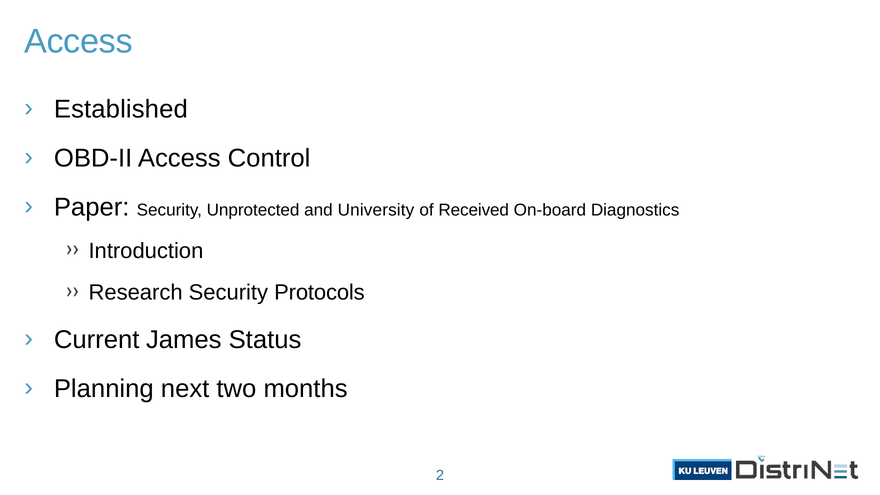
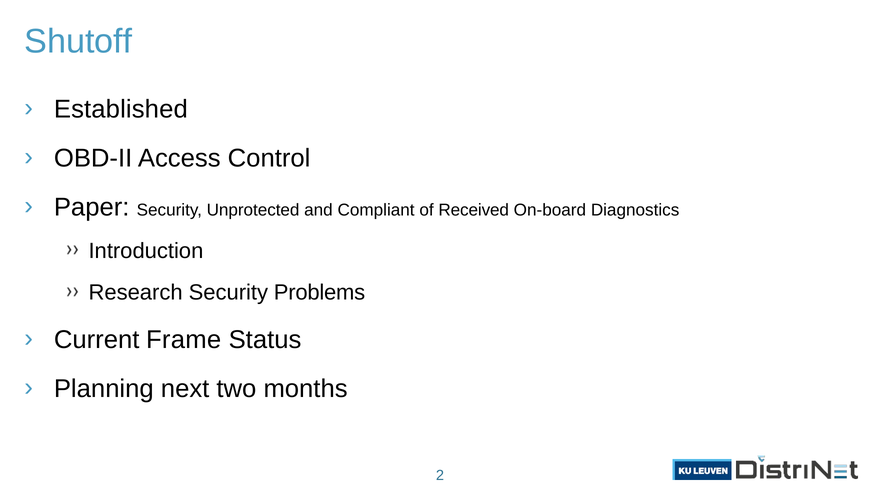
Access: Access -> Shutoff (78, 41)
University: University -> Compliant (376, 210)
Protocols: Protocols -> Problems (320, 293)
James: James -> Frame (184, 340)
